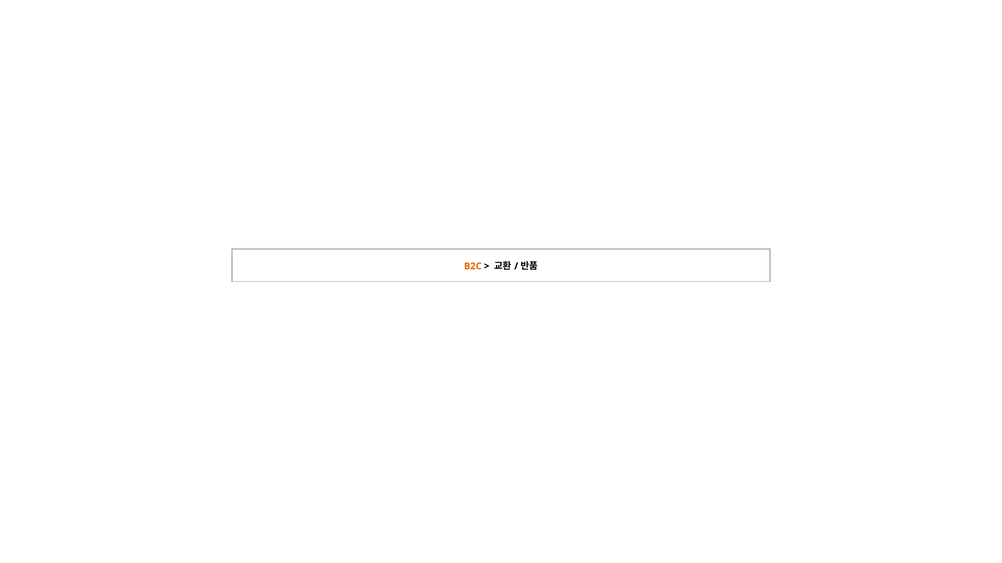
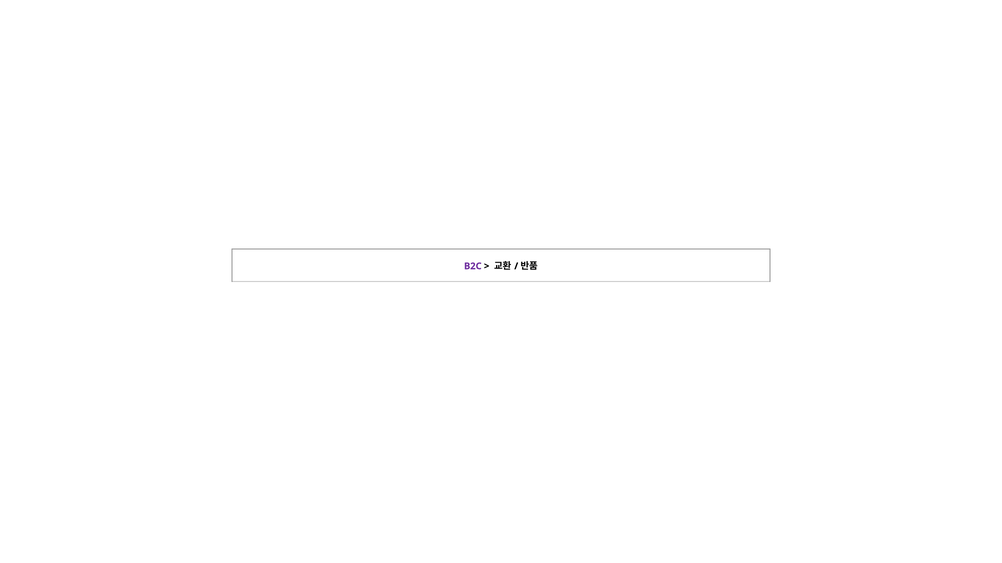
B2C colour: orange -> purple (473, 266)
